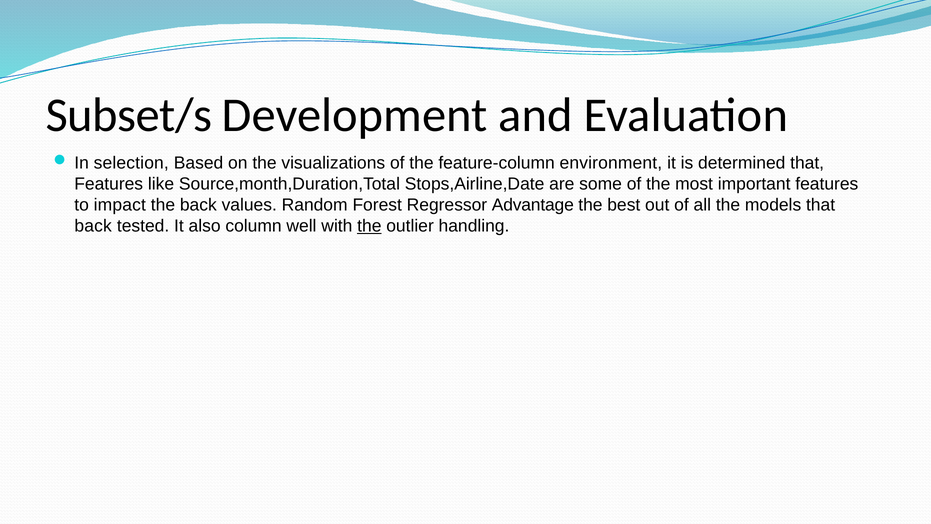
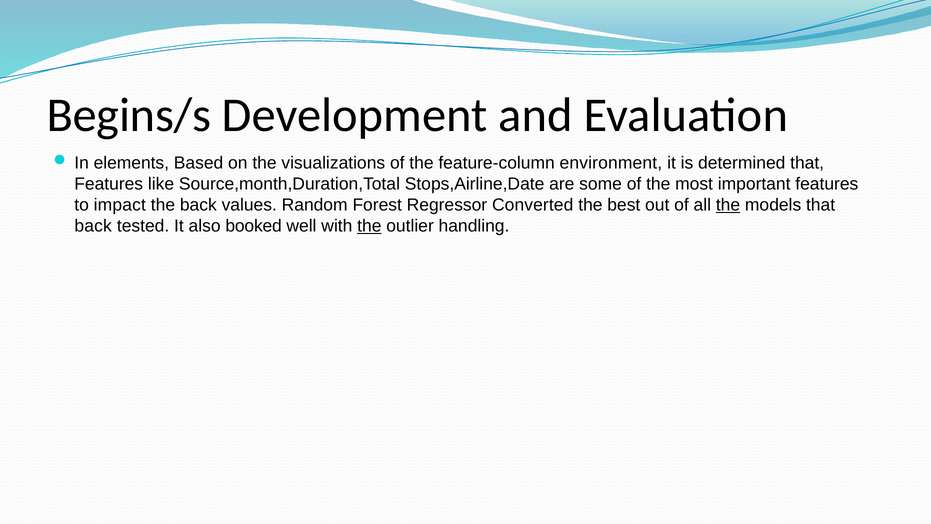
Subset/s: Subset/s -> Begins/s (129, 115)
selection: selection -> elements (131, 163)
Advantage: Advantage -> Converted (533, 205)
the underline: none -> present (728, 205)
column: column -> booked (254, 226)
